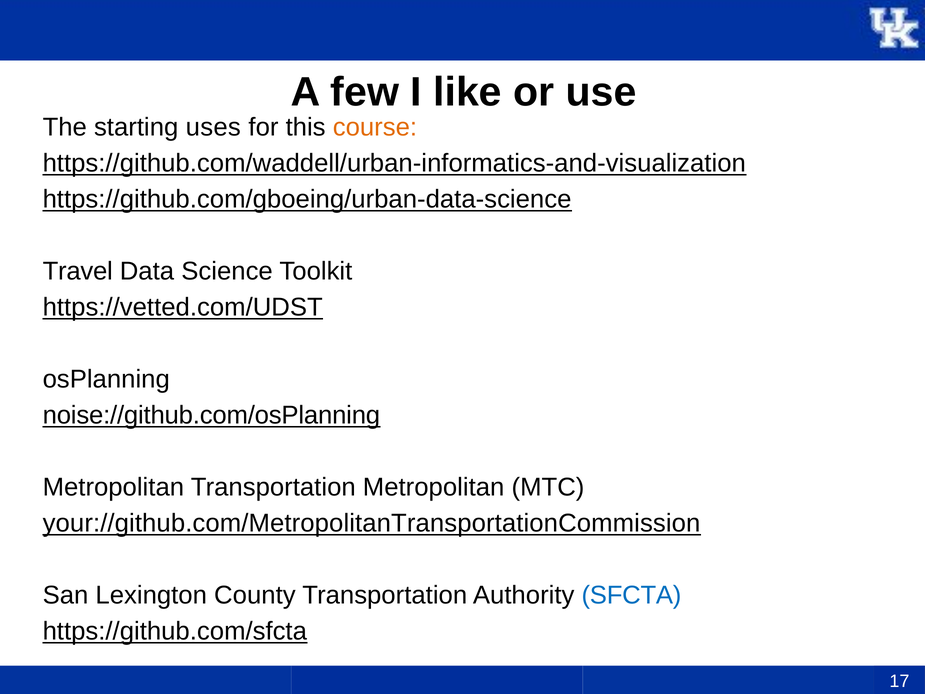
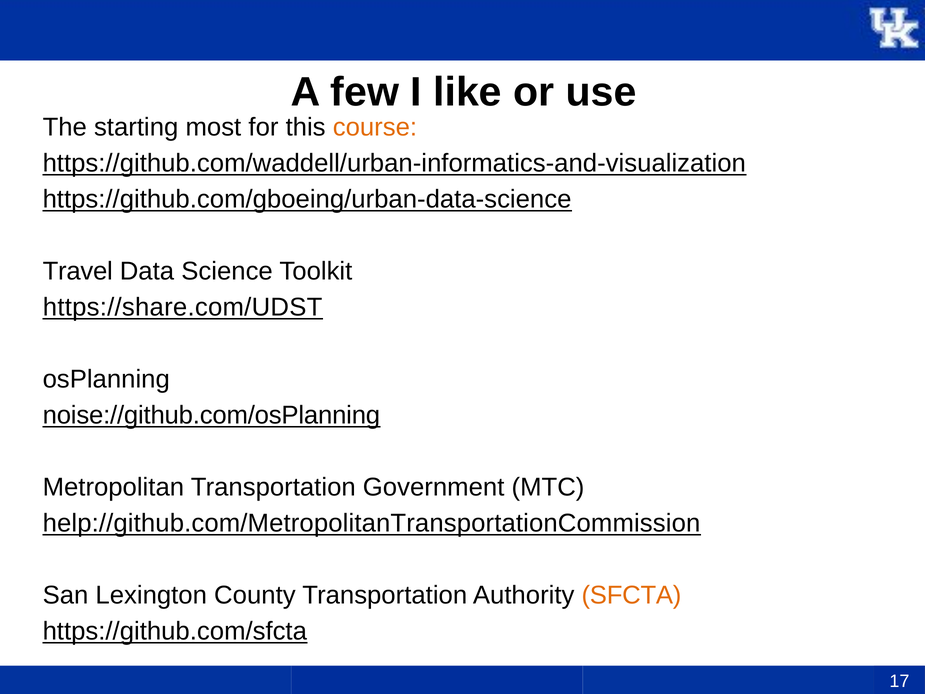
uses: uses -> most (213, 127)
https://vetted.com/UDST: https://vetted.com/UDST -> https://share.com/UDST (183, 307)
Transportation Metropolitan: Metropolitan -> Government (434, 487)
your://github.com/MetropolitanTransportationCommission: your://github.com/MetropolitanTransportationCommission -> help://github.com/MetropolitanTransportationCommission (372, 523)
SFCTA colour: blue -> orange (631, 595)
